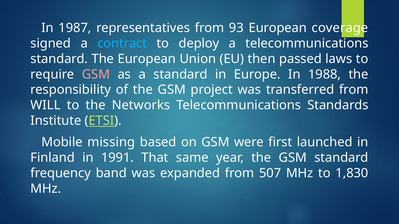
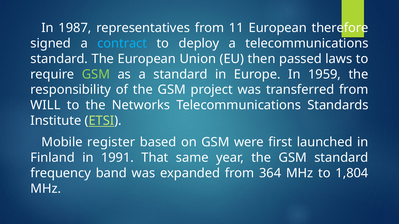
93: 93 -> 11 (236, 28)
coverage: coverage -> therefore (340, 28)
GSM colour: pink -> light green (96, 74)
1988: 1988 -> 1959 (324, 74)
missing: missing -> register (111, 143)
507: 507 -> 364 (270, 173)
1,830: 1,830 -> 1,804 (352, 173)
